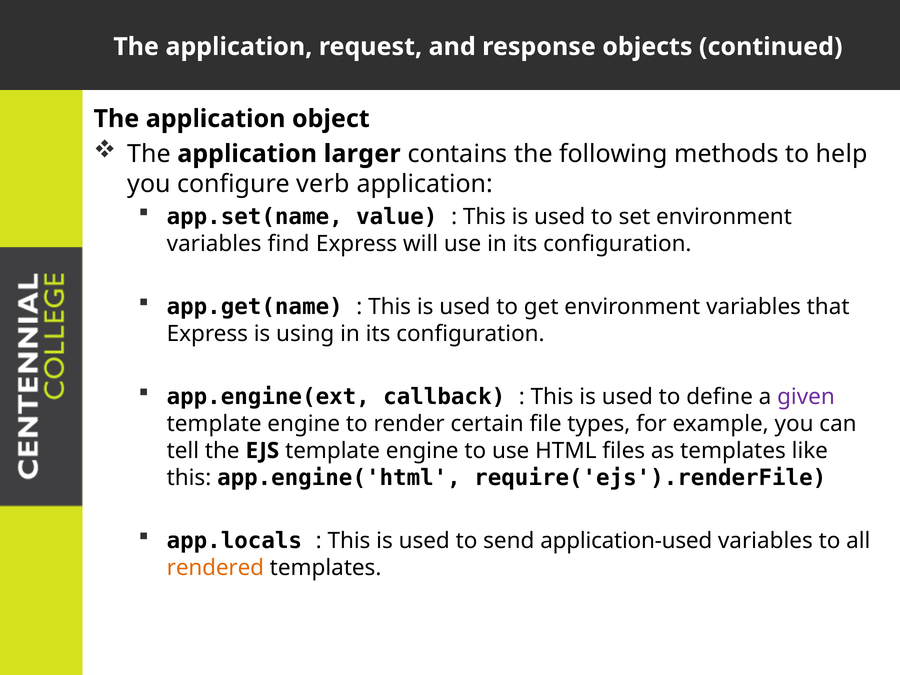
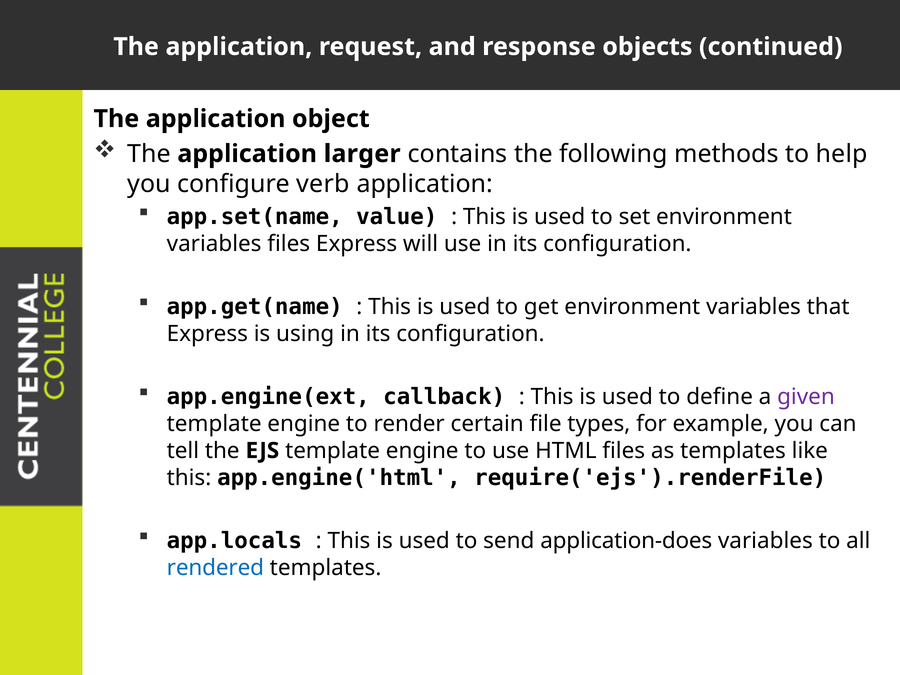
variables find: find -> files (289, 244)
application-used: application-used -> application-does (626, 541)
rendered colour: orange -> blue (215, 568)
